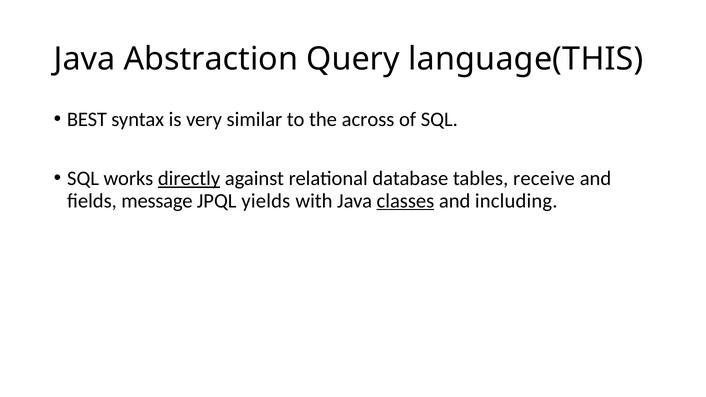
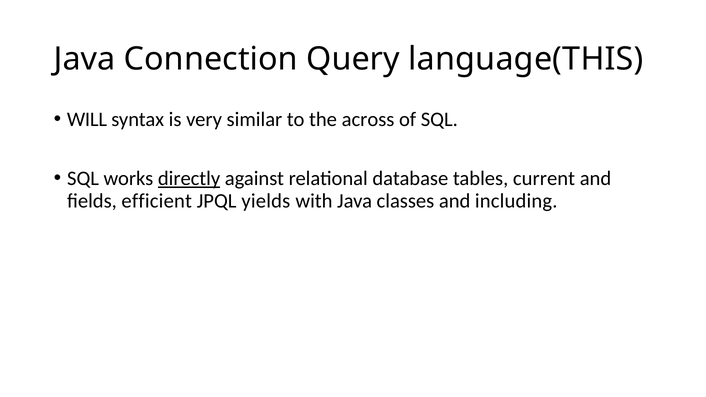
Abstraction: Abstraction -> Connection (211, 59)
BEST: BEST -> WILL (87, 119)
receive: receive -> current (544, 179)
message: message -> efficient (157, 201)
classes underline: present -> none (405, 201)
